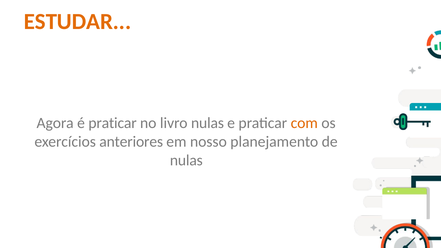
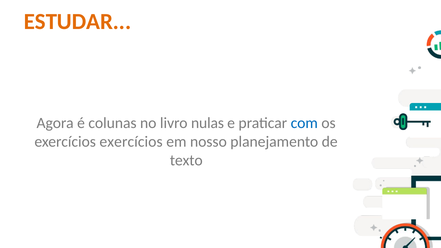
é praticar: praticar -> colunas (112, 123)
com colour: orange -> blue (304, 123)
exercícios anteriores: anteriores -> exercícios (131, 142)
nulas: nulas -> texto (186, 160)
